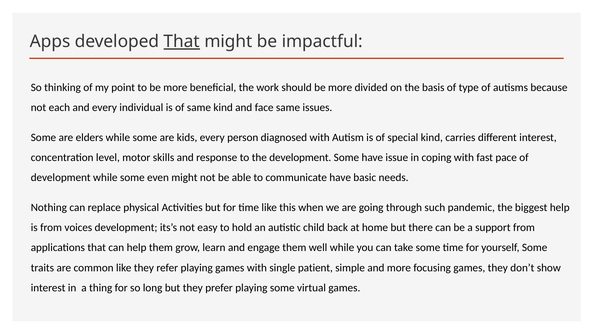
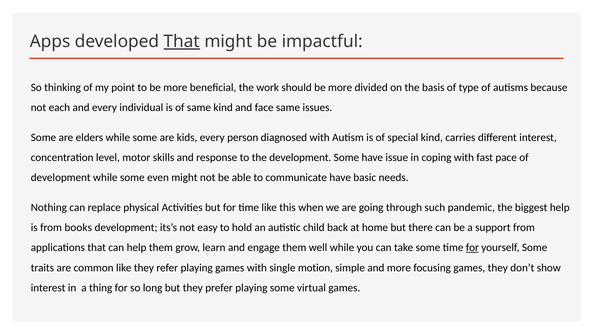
voices: voices -> books (78, 227)
for underline: none -> present (472, 247)
patient: patient -> motion (315, 267)
